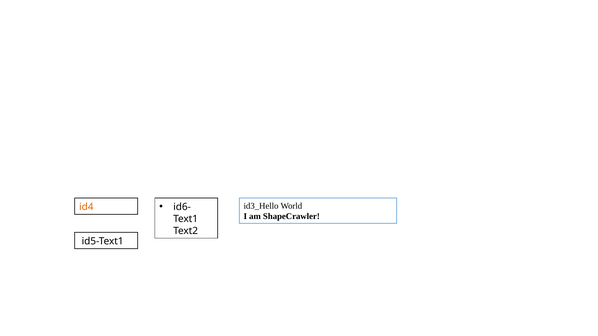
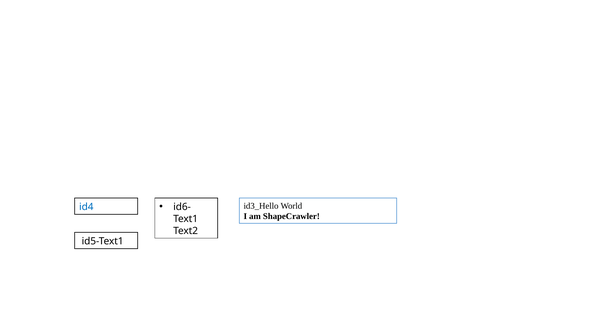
id4 colour: orange -> blue (86, 207)
